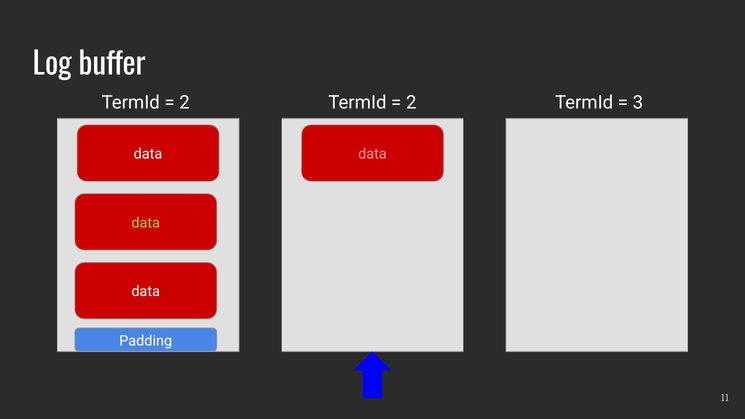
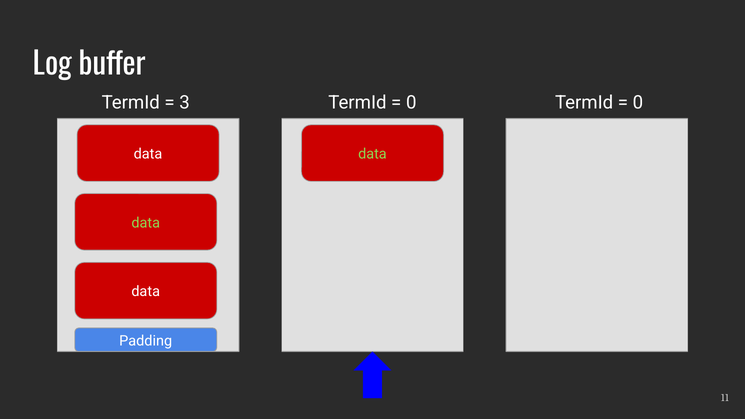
2: 2 -> 3 (185, 103)
2: 2 -> 0 (411, 103)
3: 3 -> 0 (638, 103)
data colour: pink -> light green (372, 154)
